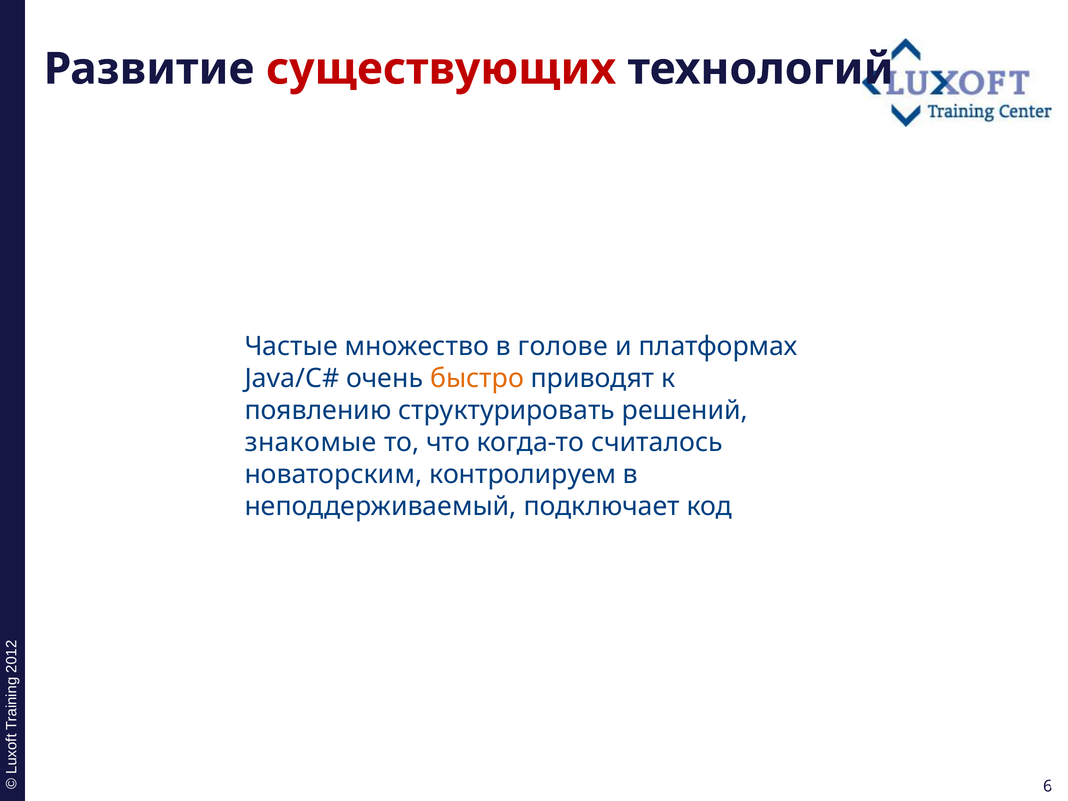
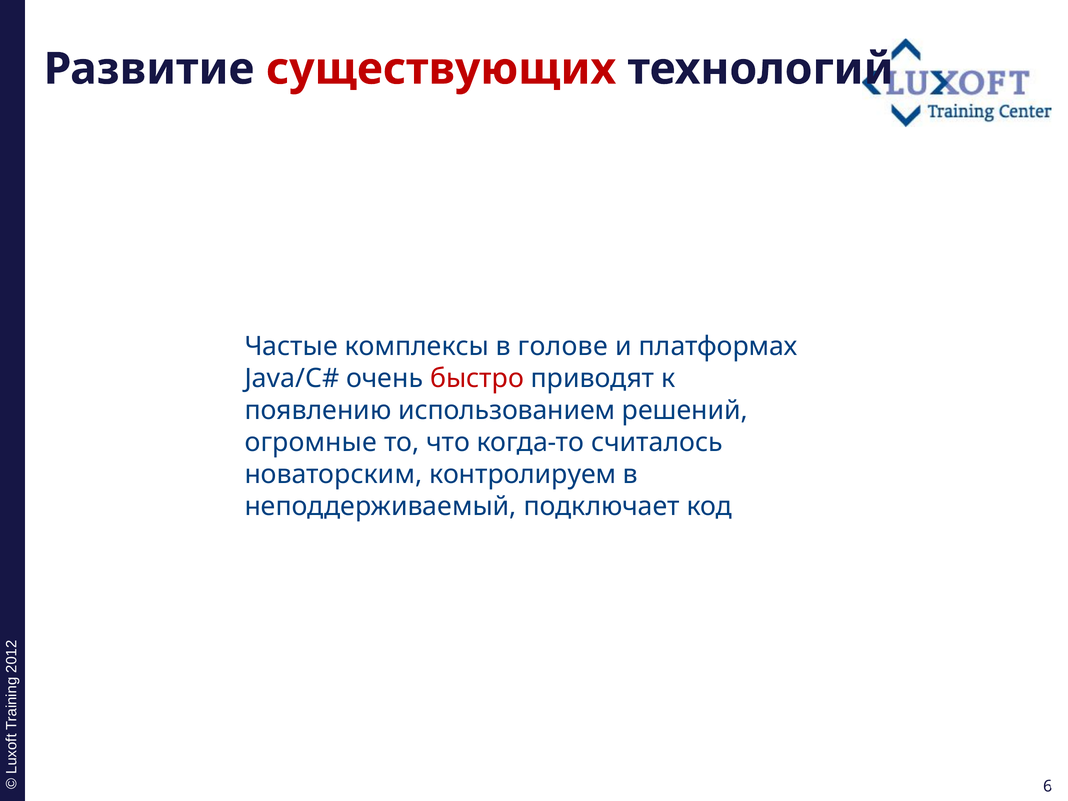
множество: множество -> комплексы (417, 346)
быстро colour: orange -> red (477, 378)
структурировать: структурировать -> использованием (507, 410)
знакомые: знакомые -> огромные (311, 442)
